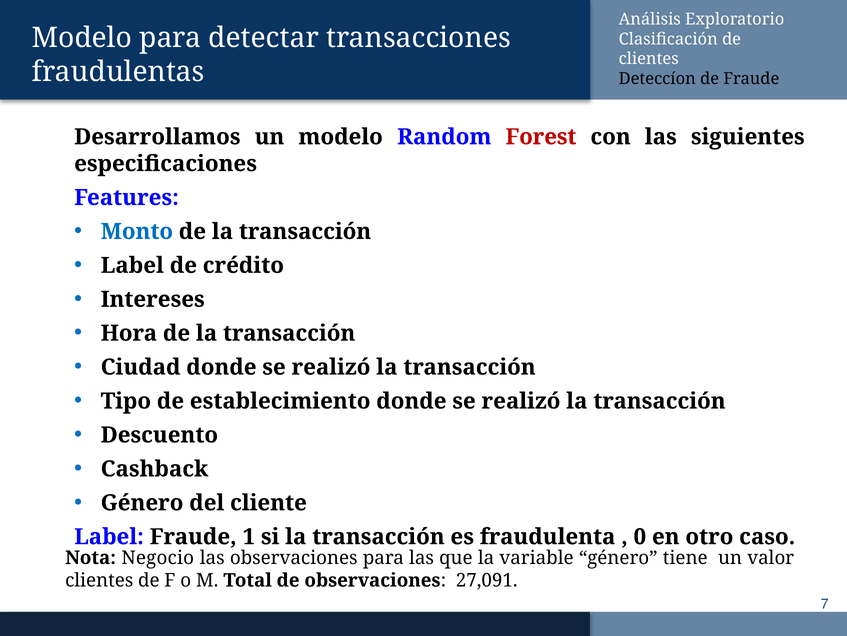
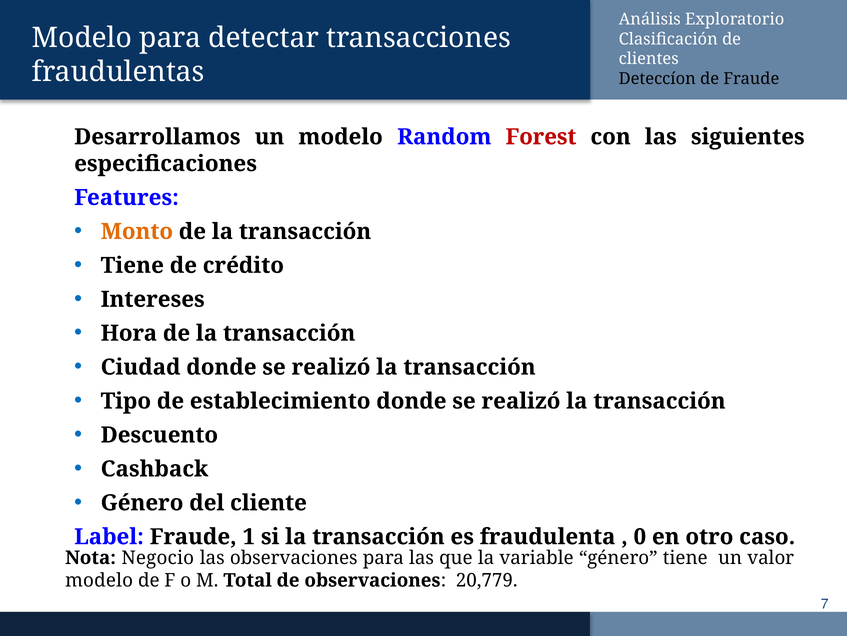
Monto colour: blue -> orange (137, 231)
Label: Label -> Tiene (132, 265)
clientes: clientes -> modelo (99, 580)
27,091: 27,091 -> 20,779 (487, 580)
